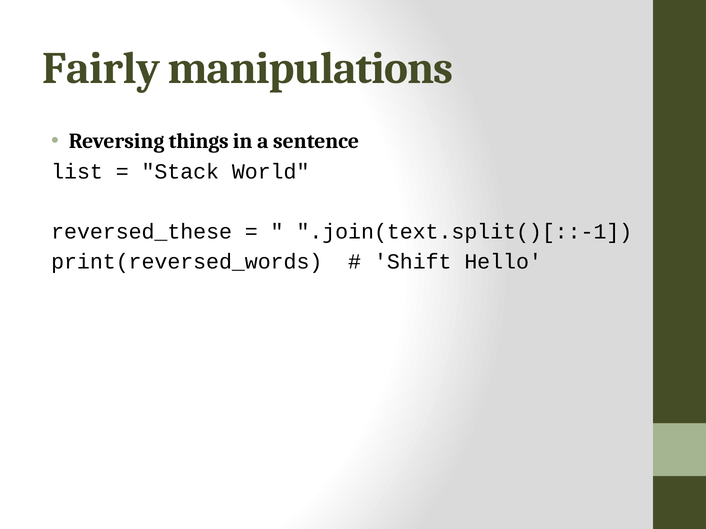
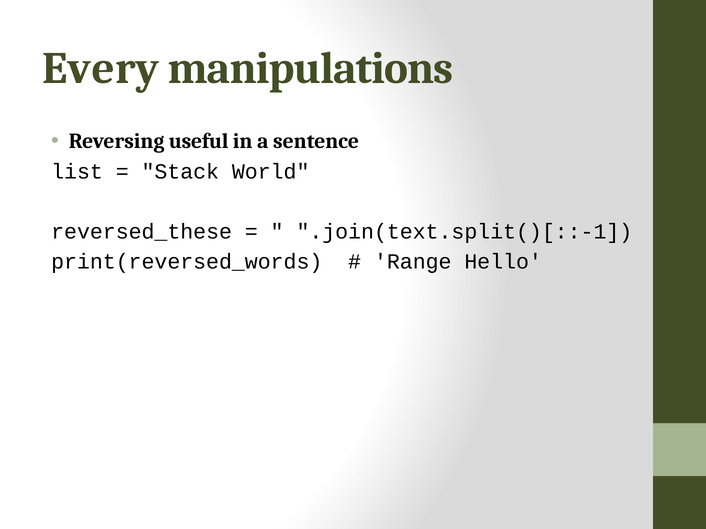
Fairly: Fairly -> Every (101, 68)
things: things -> useful (199, 142)
Shift: Shift -> Range (413, 262)
